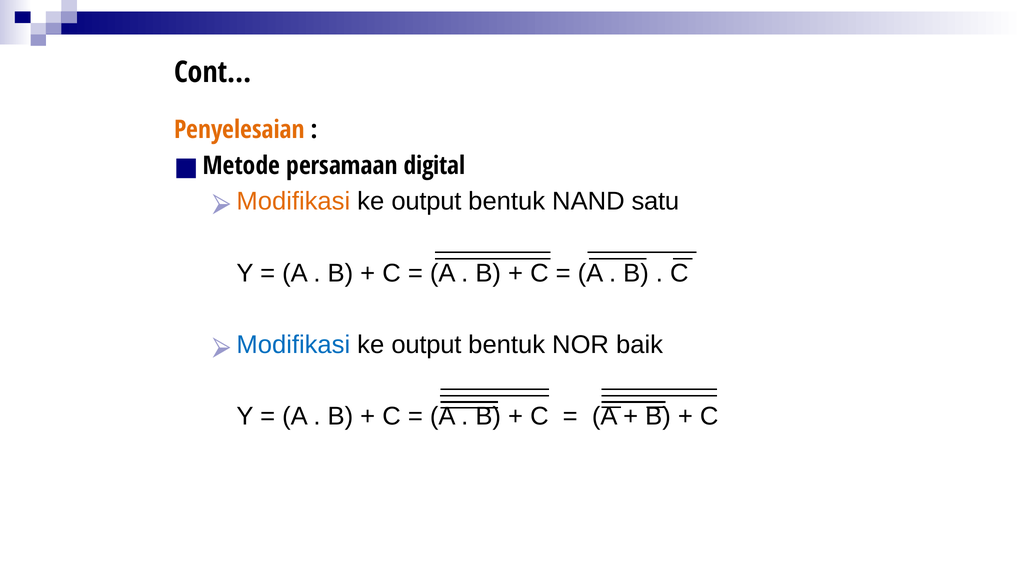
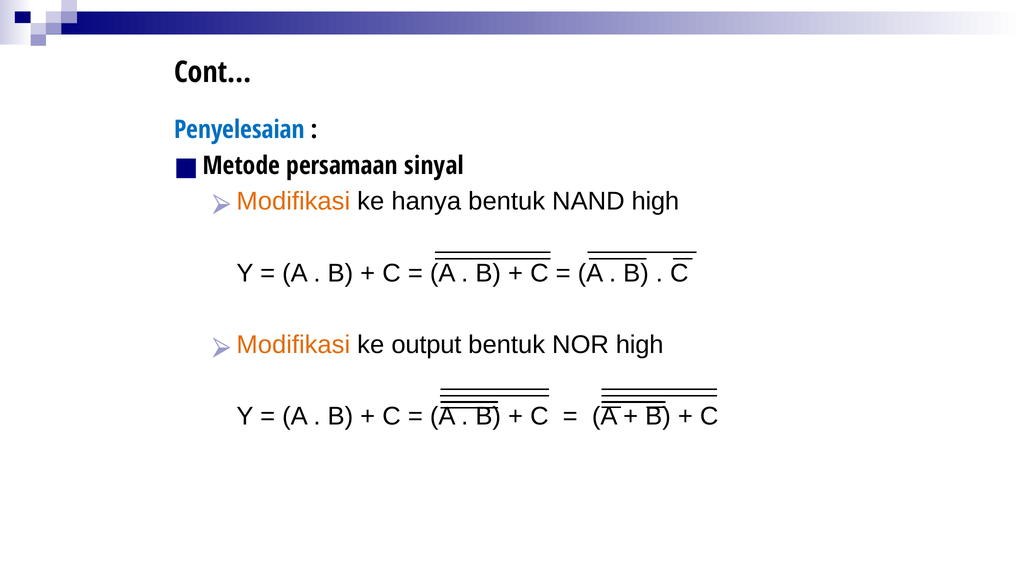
Penyelesaian colour: orange -> blue (239, 130)
digital: digital -> sinyal (434, 166)
output: output -> hanya (426, 201)
NAND satu: satu -> high (655, 201)
Modifikasi colour: blue -> orange (293, 345)
NOR baik: baik -> high (640, 345)
